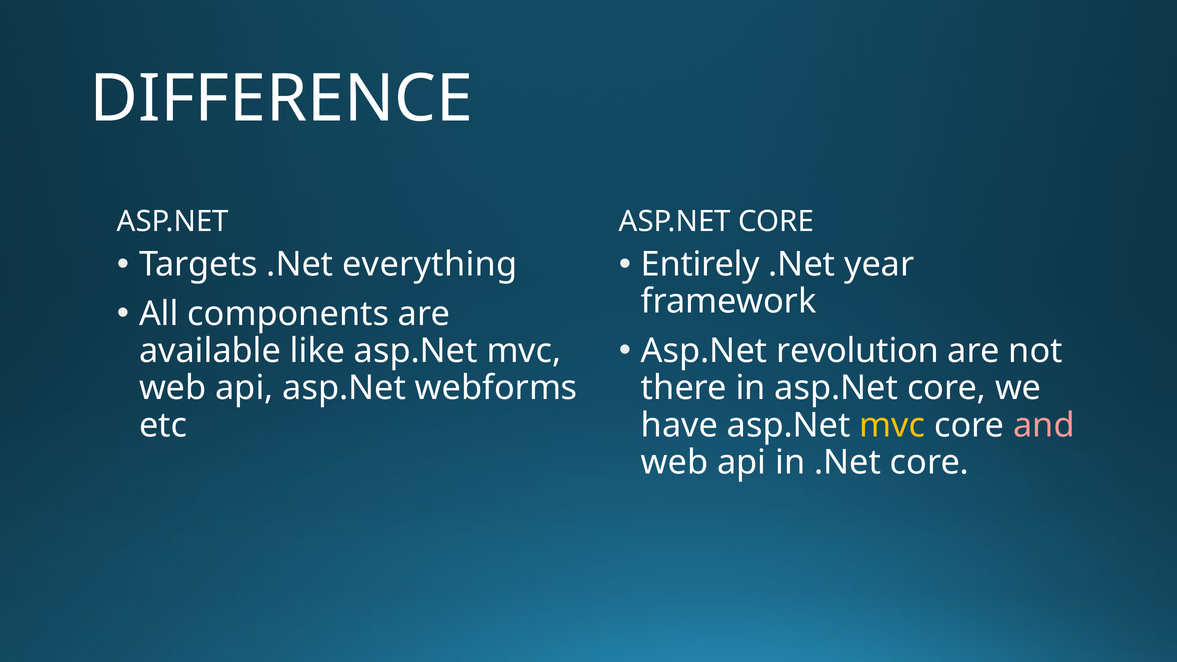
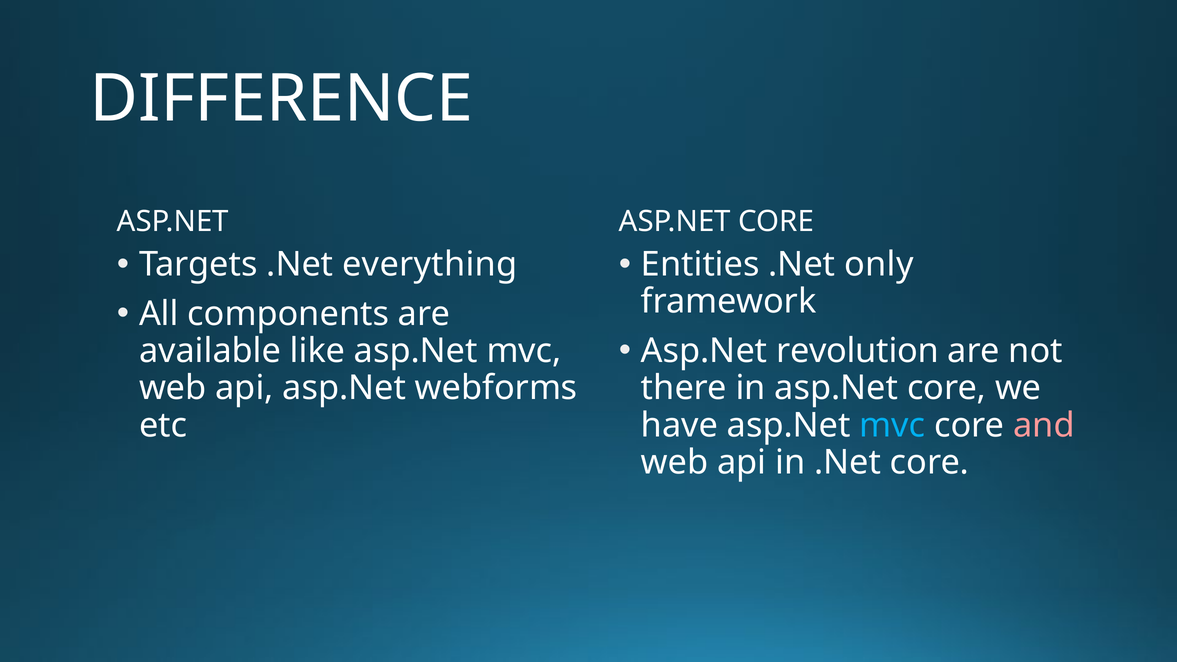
Entirely: Entirely -> Entities (700, 265)
year: year -> only (879, 265)
mvc colour: yellow -> light blue (892, 425)
